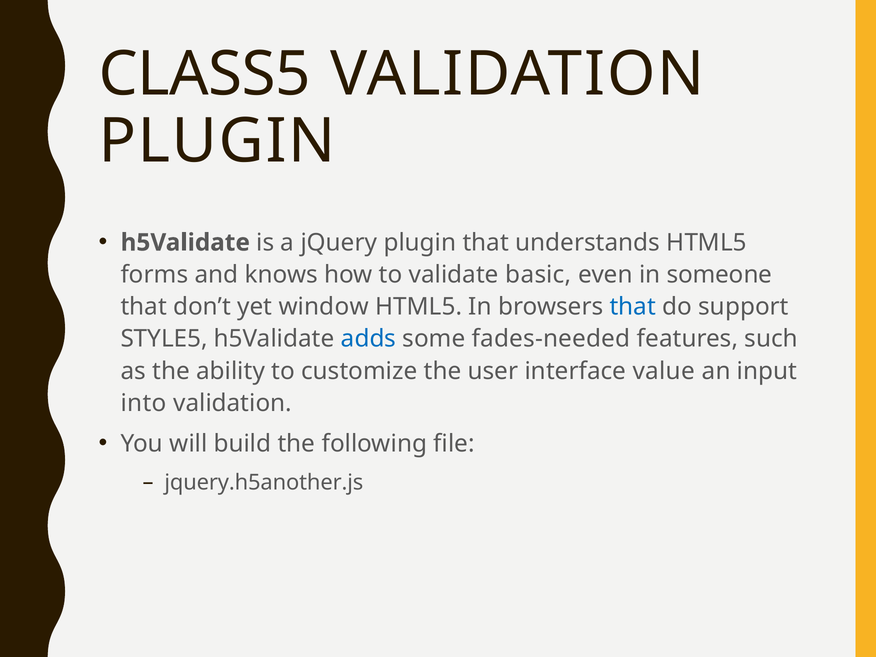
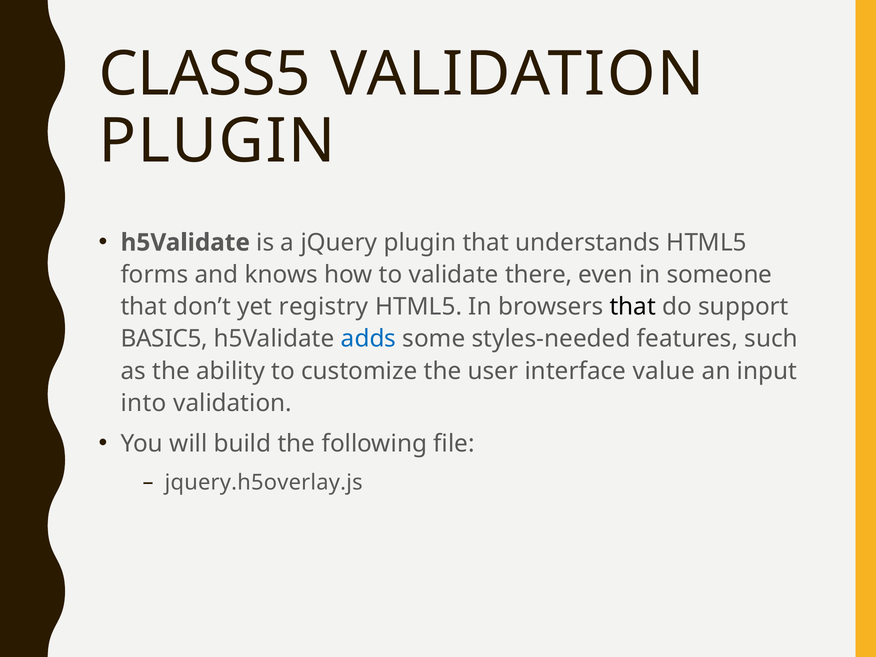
basic: basic -> there (539, 275)
window: window -> registry (324, 307)
that colour: blue -> black (633, 307)
STYLE5: STYLE5 -> BASIC5 (164, 339)
fades-needed: fades-needed -> styles-needed (551, 339)
jquery.h5another.js: jquery.h5another.js -> jquery.h5overlay.js (264, 482)
